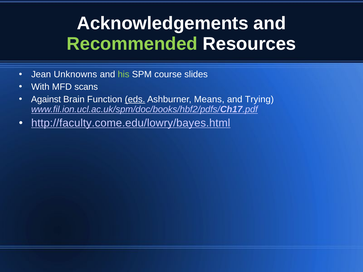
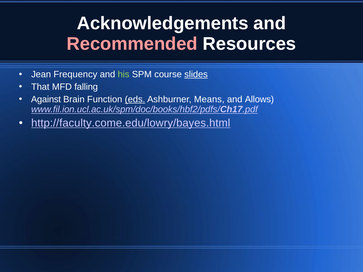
Recommended colour: light green -> pink (132, 44)
Unknowns: Unknowns -> Frequency (75, 74)
slides underline: none -> present (196, 74)
With: With -> That (40, 87)
scans: scans -> falling (86, 87)
Trying: Trying -> Allows (259, 99)
